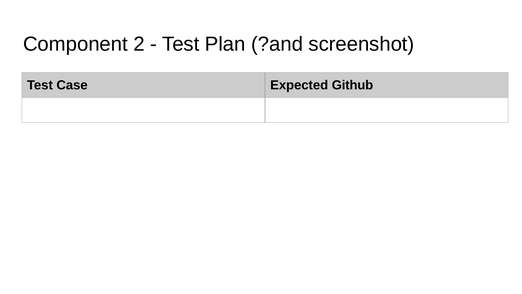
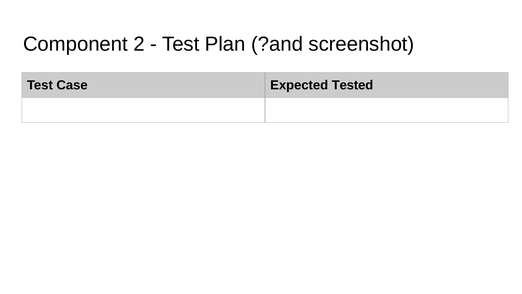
Github: Github -> Tested (352, 85)
